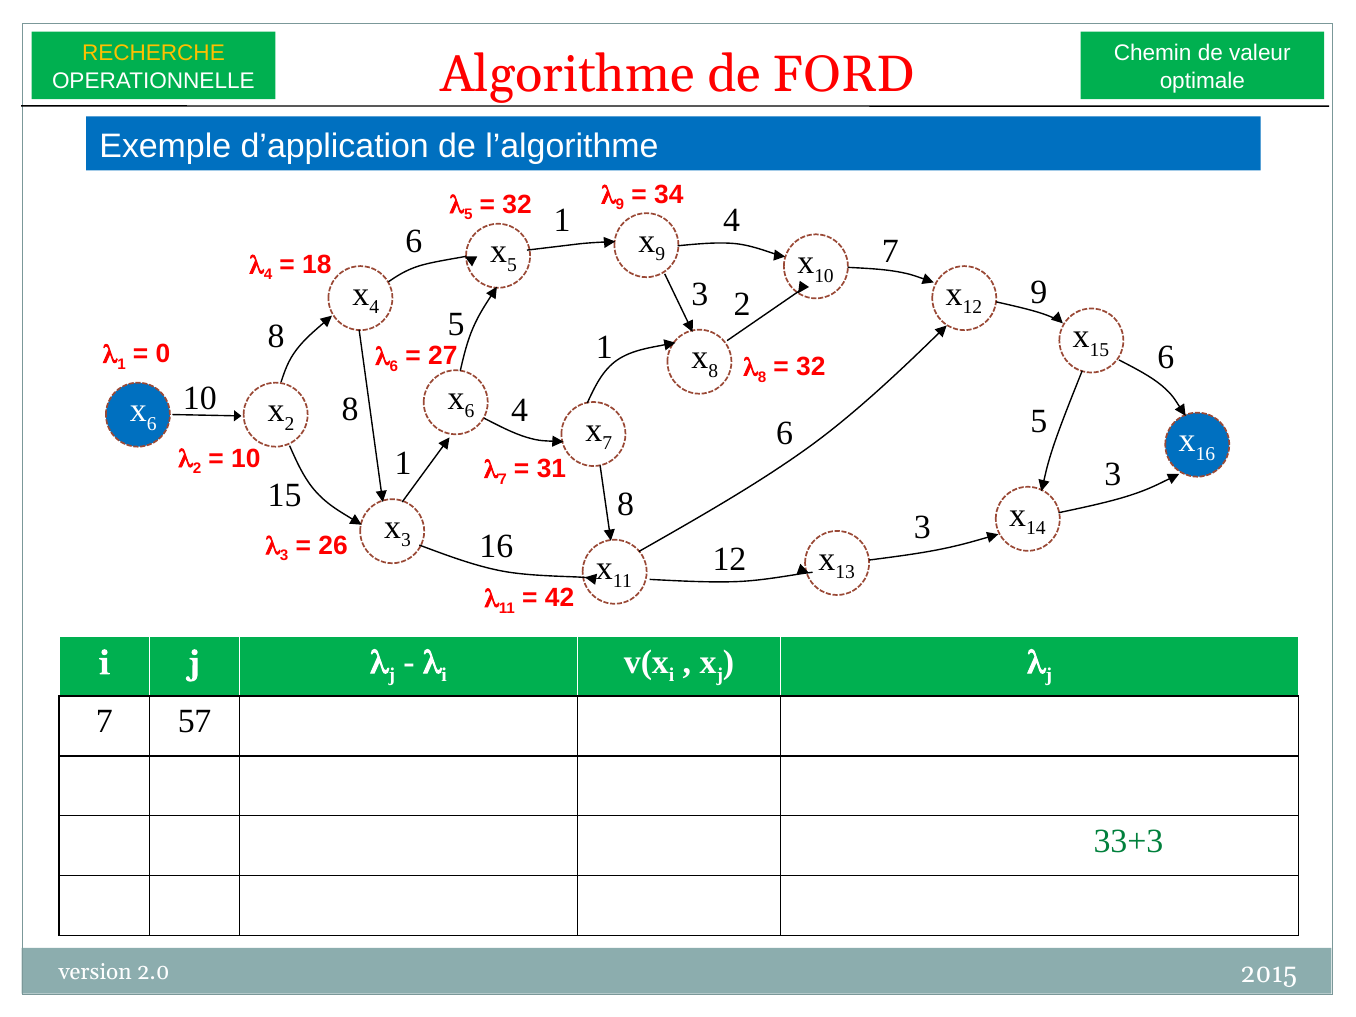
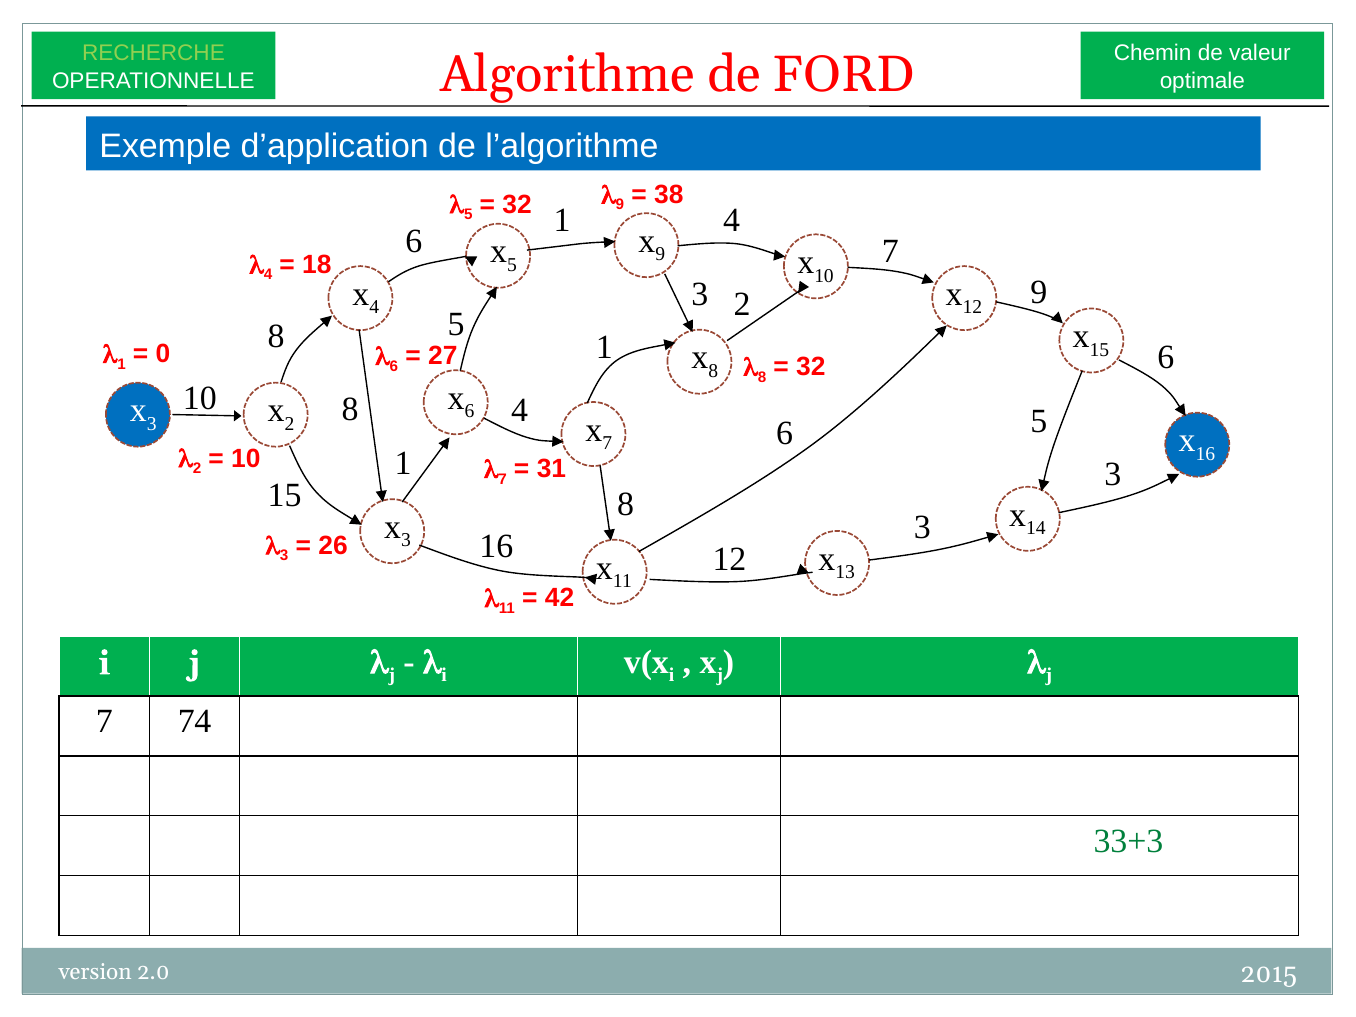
RECHERCHE colour: yellow -> light green (153, 54)
34: 34 -> 38 (669, 195)
6: 6 -> 3 (152, 424)
57: 57 -> 74 (195, 722)
